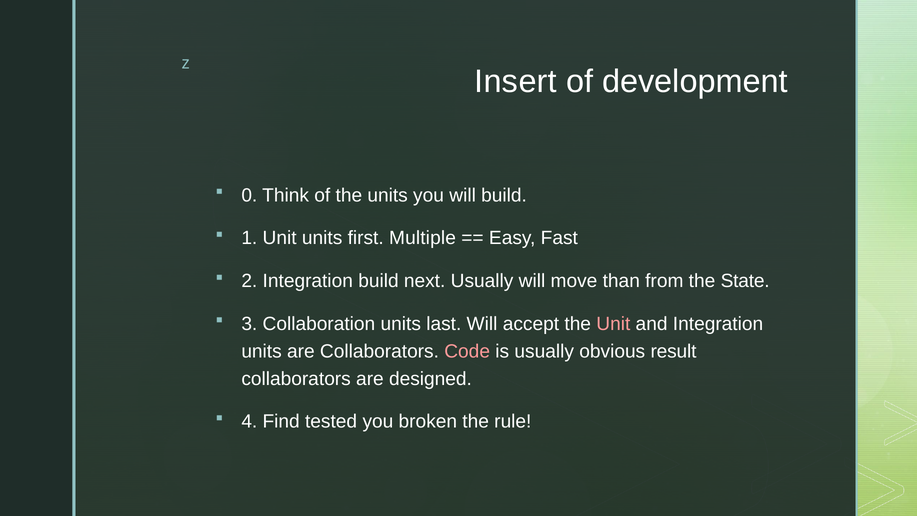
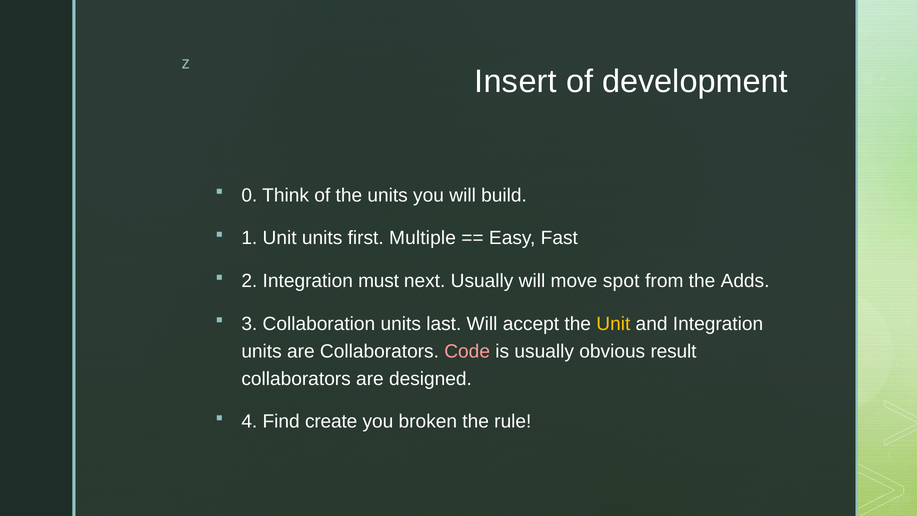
Integration build: build -> must (379, 281)
than: than -> spot (621, 281)
State: State -> Adds (745, 281)
Unit colour: pink -> yellow (613, 324)
tested: tested -> create (331, 421)
